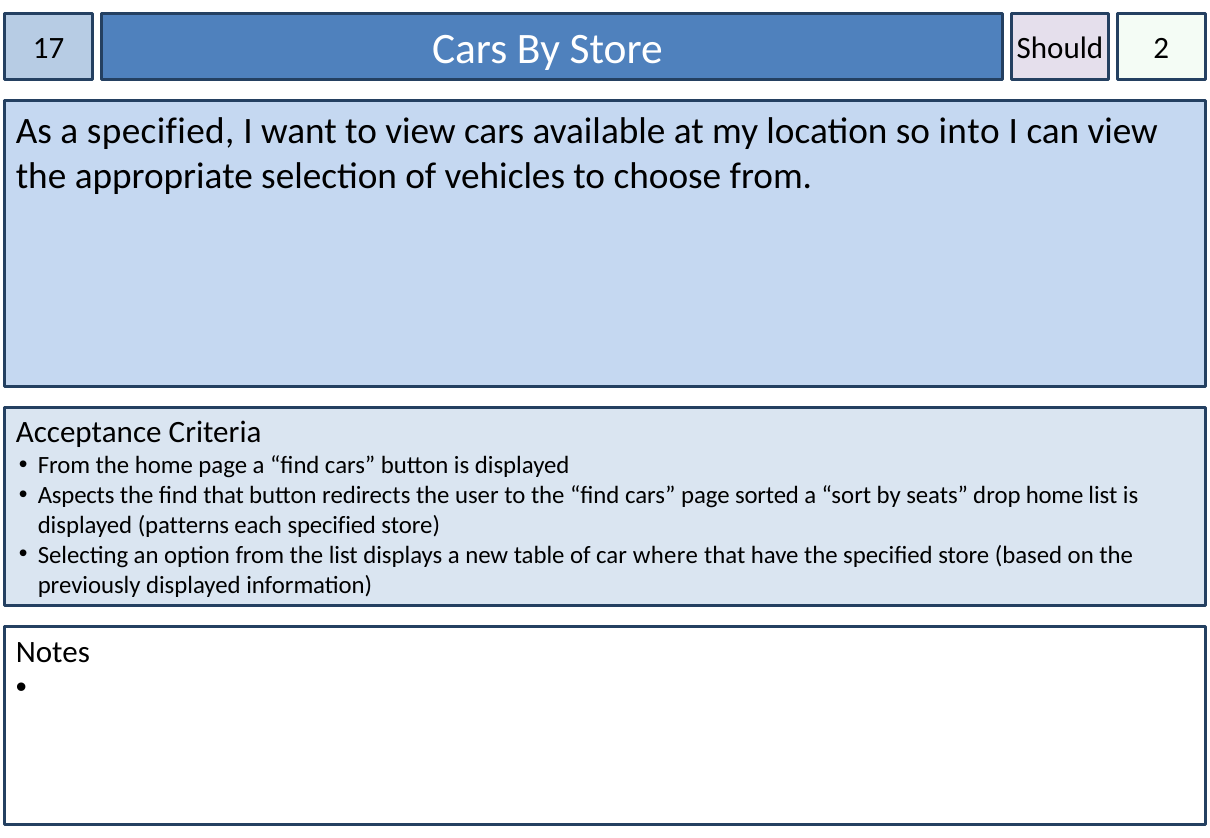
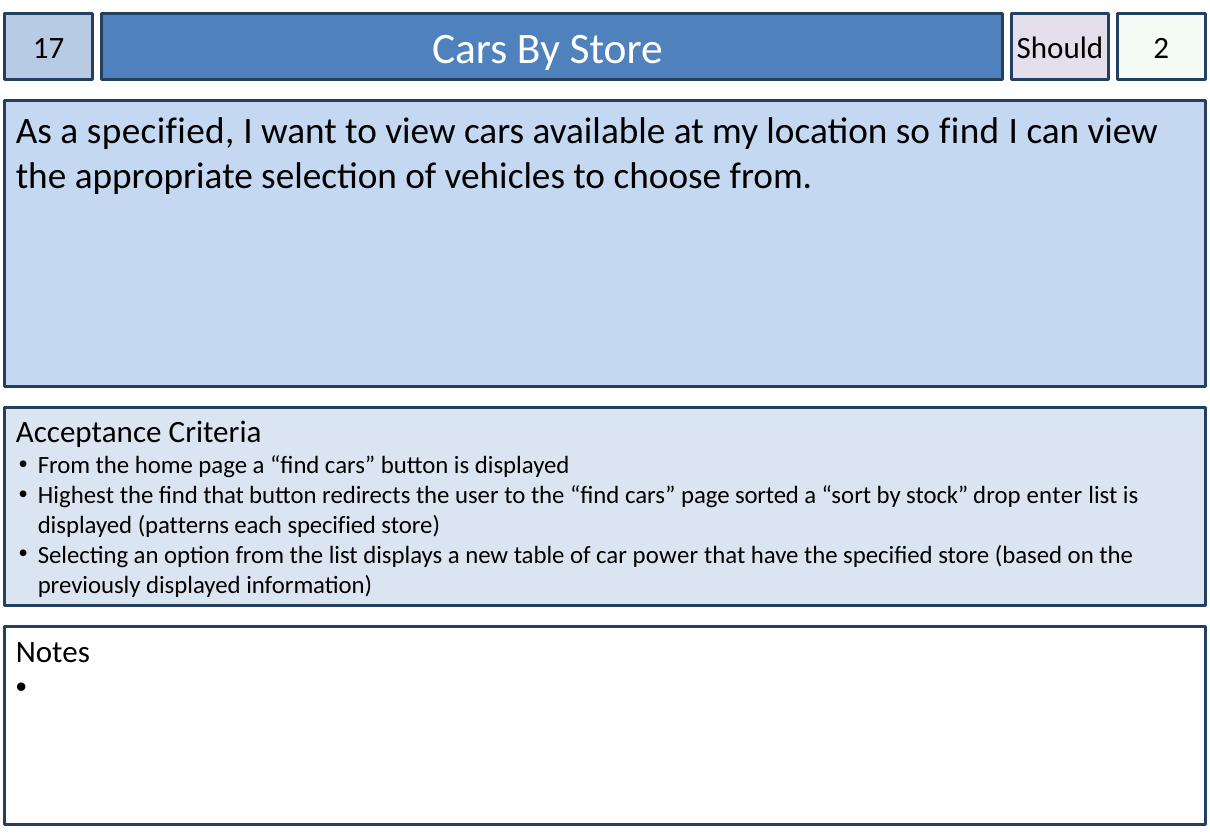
so into: into -> find (969, 131)
Aspects: Aspects -> Highest (76, 495)
seats: seats -> stock (937, 495)
drop home: home -> enter (1054, 495)
where: where -> power (665, 555)
